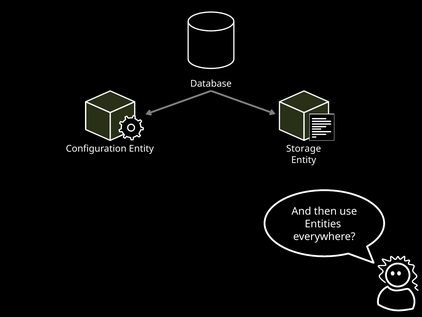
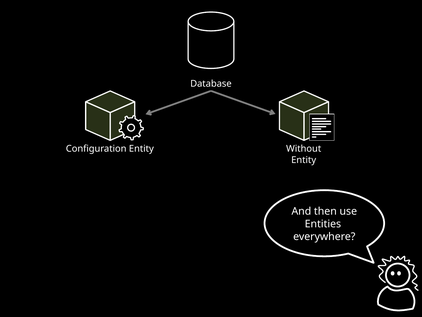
Storage: Storage -> Without (304, 148)
